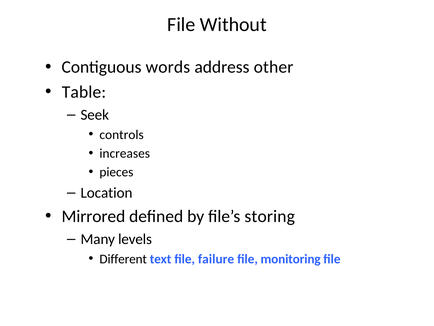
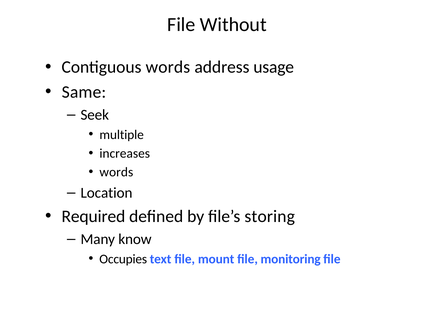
other: other -> usage (274, 67)
Table: Table -> Same (84, 92)
controls: controls -> multiple (122, 134)
pieces: pieces -> words (116, 172)
Mirrored: Mirrored -> Required (93, 216)
levels: levels -> know (135, 239)
Different: Different -> Occupies (123, 259)
failure: failure -> mount (216, 259)
